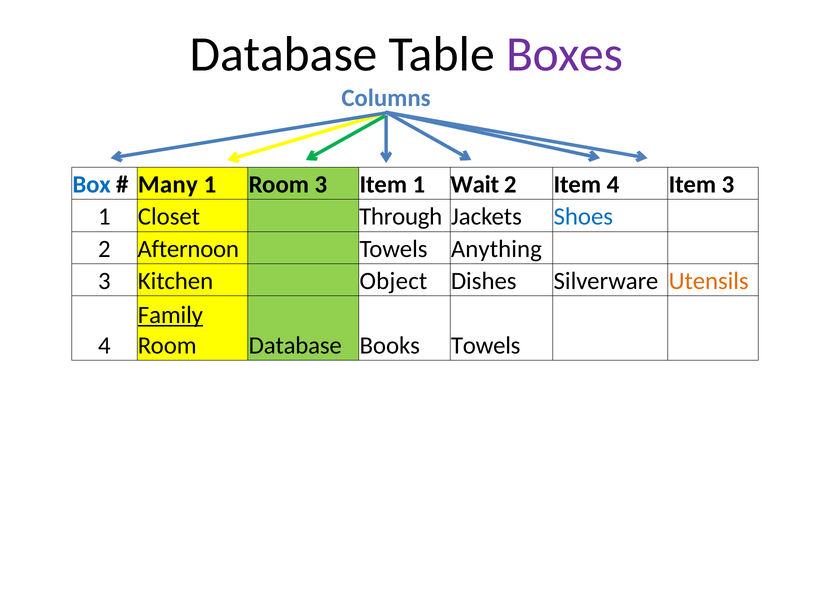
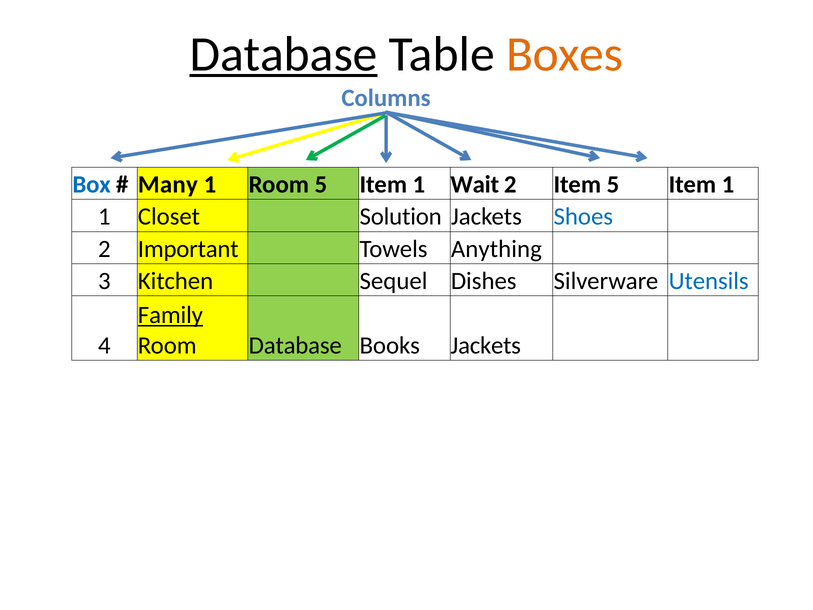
Database underline: none -> present (284, 54)
Boxes colour: purple -> orange (565, 54)
Room 3: 3 -> 5 (321, 184)
Item 4: 4 -> 5 (613, 184)
3: 3 -> 1 (728, 184)
Through: Through -> Solution (401, 217)
Afternoon: Afternoon -> Important (188, 249)
Object: Object -> Sequel (394, 281)
Utensils colour: orange -> blue (709, 281)
Books Towels: Towels -> Jackets (486, 345)
